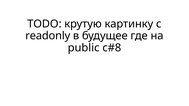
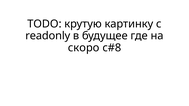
public: public -> скоро (84, 48)
